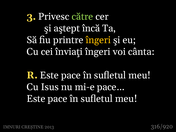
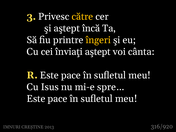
către colour: light green -> yellow (82, 17)
înviaţi îngeri: îngeri -> aştept (98, 52)
pace…: pace… -> spre… (111, 87)
